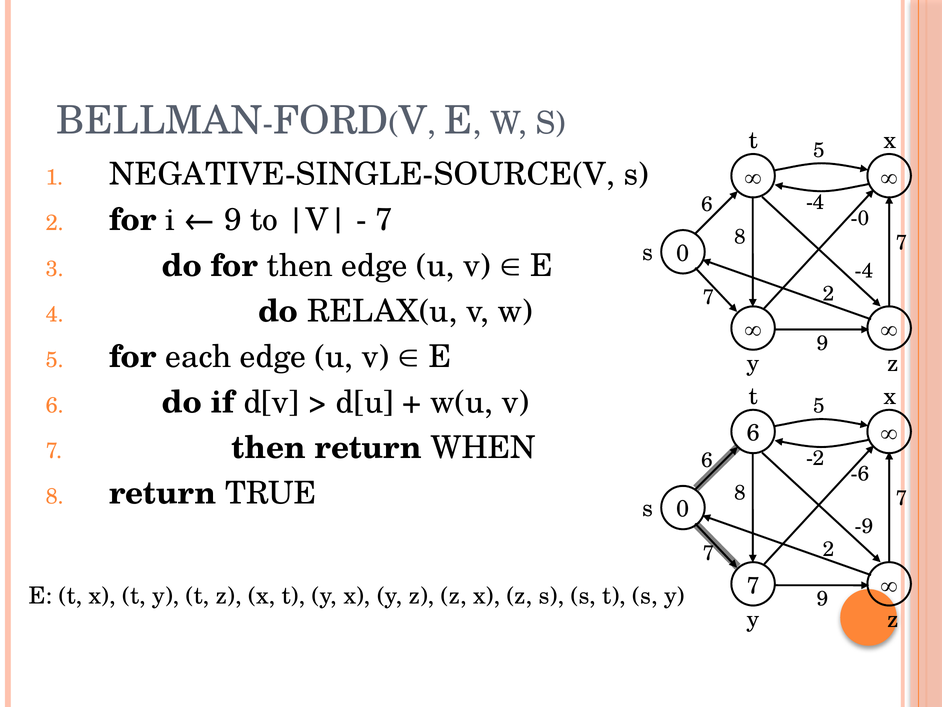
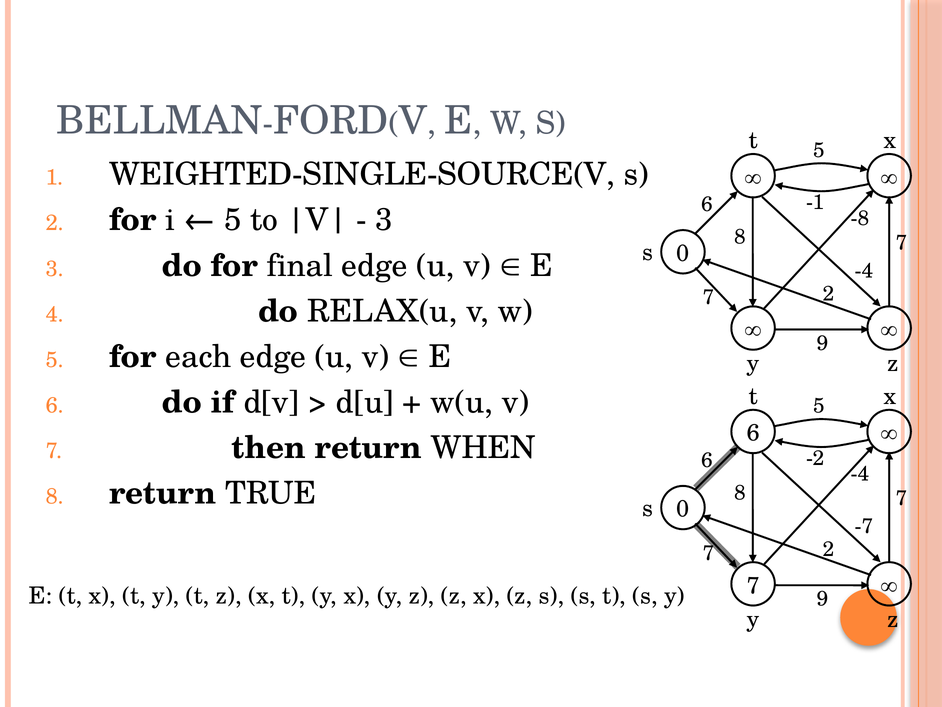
NEGATIVE-SINGLE-SOURCE(V: NEGATIVE-SINGLE-SOURCE(V -> WEIGHTED-SINGLE-SOURCE(V (362, 174)
-4: -4 -> -1 (815, 202)
-0: -0 -> -8 (860, 218)
9: 9 -> 5 (233, 220)
7: 7 -> 3 (384, 220)
for then: then -> final (300, 265)
-6: -6 -> -4 (860, 474)
-9: -9 -> -7 (864, 526)
